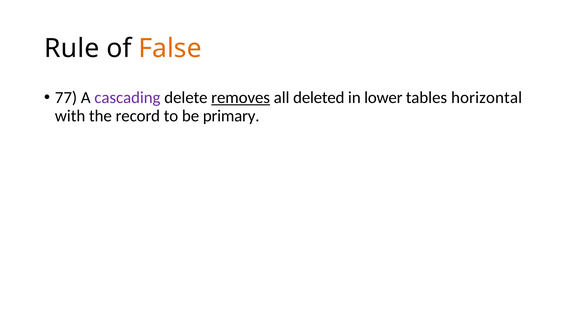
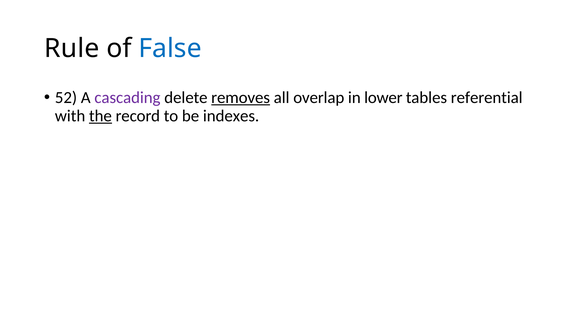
False colour: orange -> blue (170, 49)
77: 77 -> 52 (66, 98)
deleted: deleted -> overlap (319, 98)
horizontal: horizontal -> referential (487, 98)
the underline: none -> present (100, 116)
primary: primary -> indexes (231, 116)
